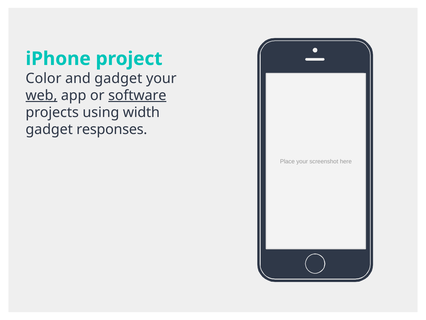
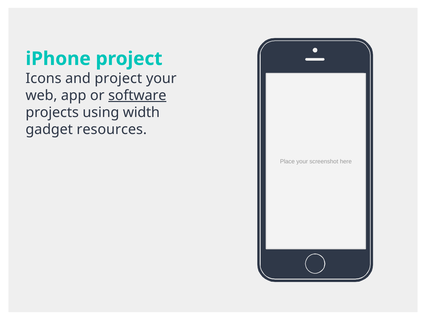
Color: Color -> Icons (44, 78)
and gadget: gadget -> project (118, 78)
web underline: present -> none (41, 95)
responses: responses -> resources (112, 129)
